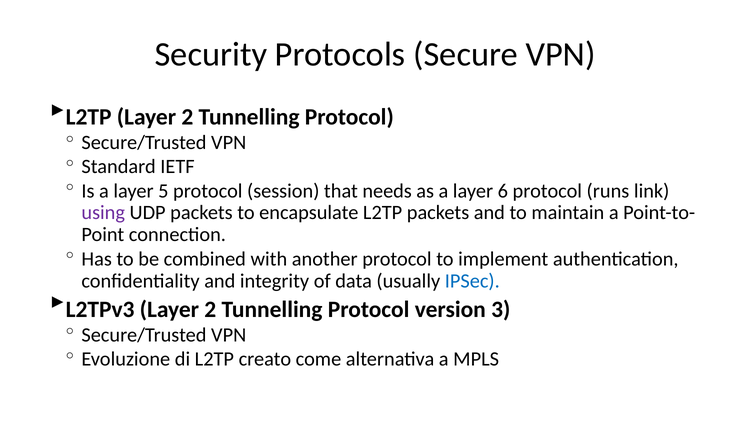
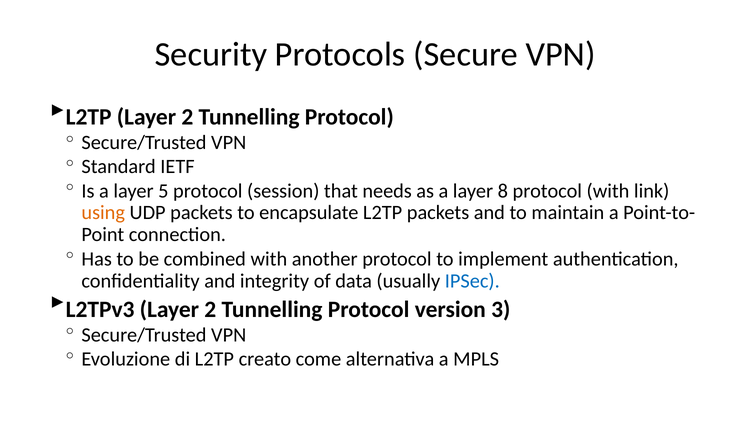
6: 6 -> 8 (503, 191)
protocol runs: runs -> with (608, 191)
using colour: purple -> orange (103, 213)
